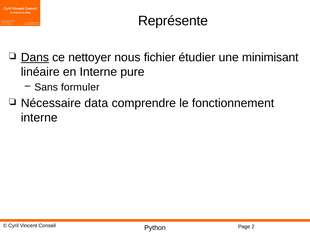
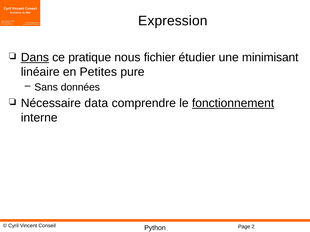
Représente: Représente -> Expression (173, 21)
nettoyer: nettoyer -> pratique (90, 58)
en Interne: Interne -> Petites (98, 72)
formuler: formuler -> données (80, 87)
fonctionnement underline: none -> present (233, 103)
